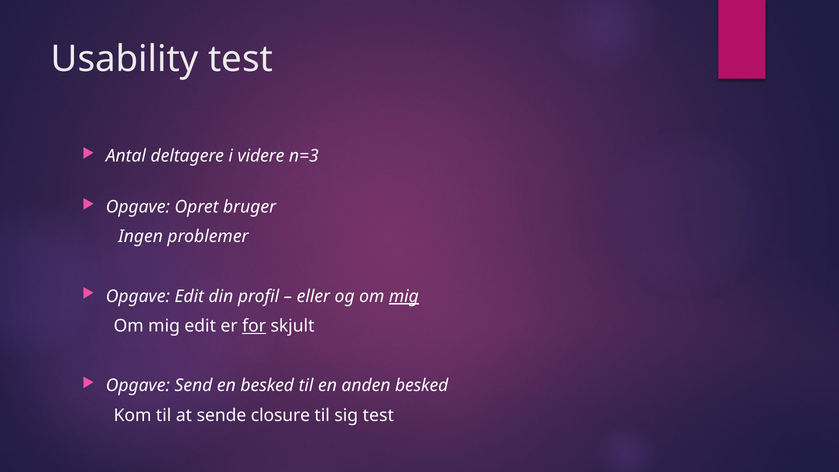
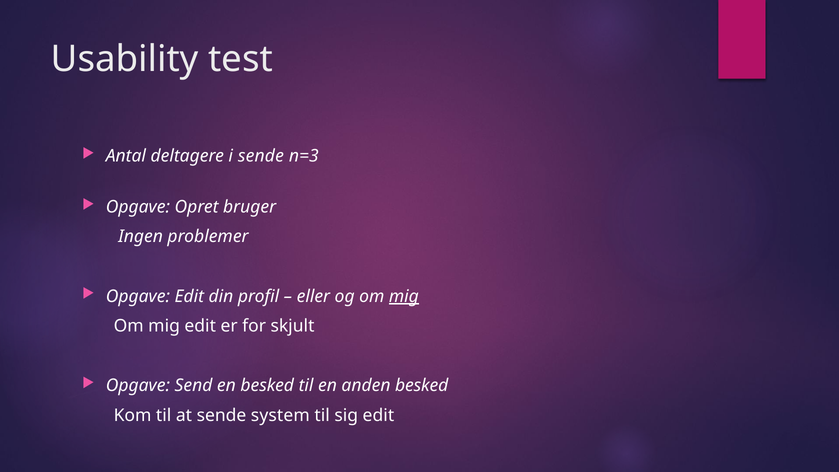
i videre: videre -> sende (261, 156)
for underline: present -> none (254, 326)
closure: closure -> system (280, 415)
sig test: test -> edit (378, 415)
